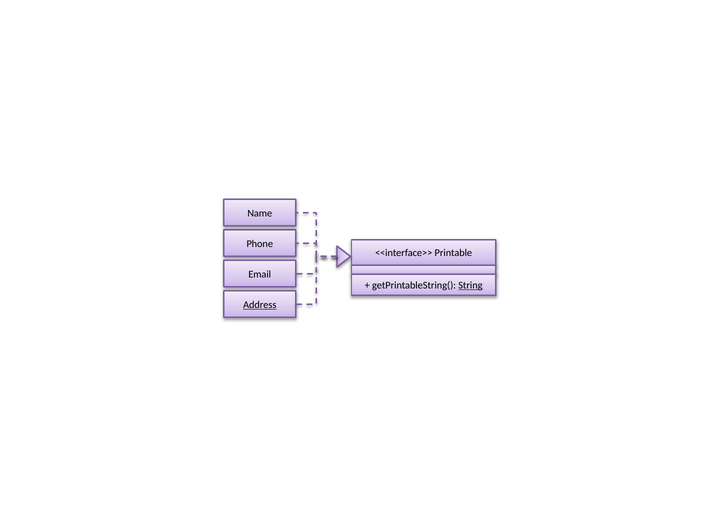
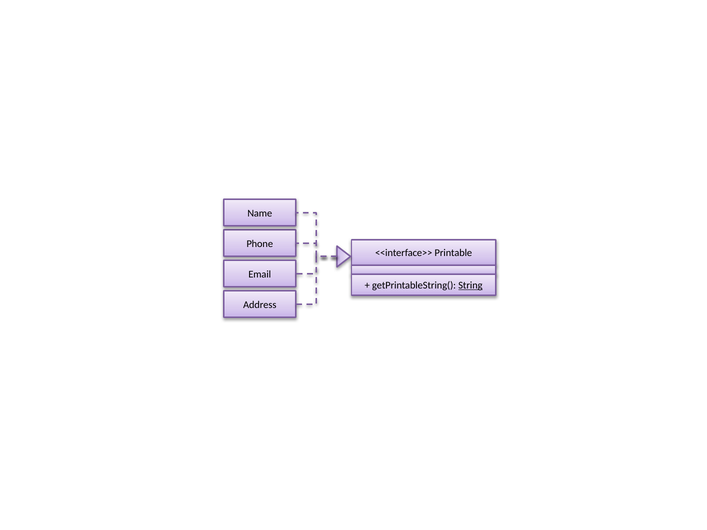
Address underline: present -> none (260, 305)
